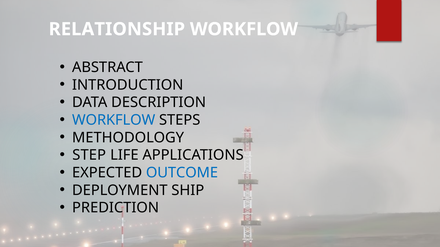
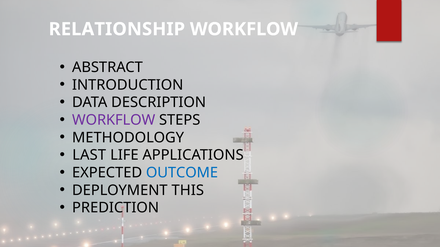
WORKFLOW colour: blue -> purple (114, 120)
STEP: STEP -> LAST (89, 155)
SHIP: SHIP -> THIS (188, 191)
